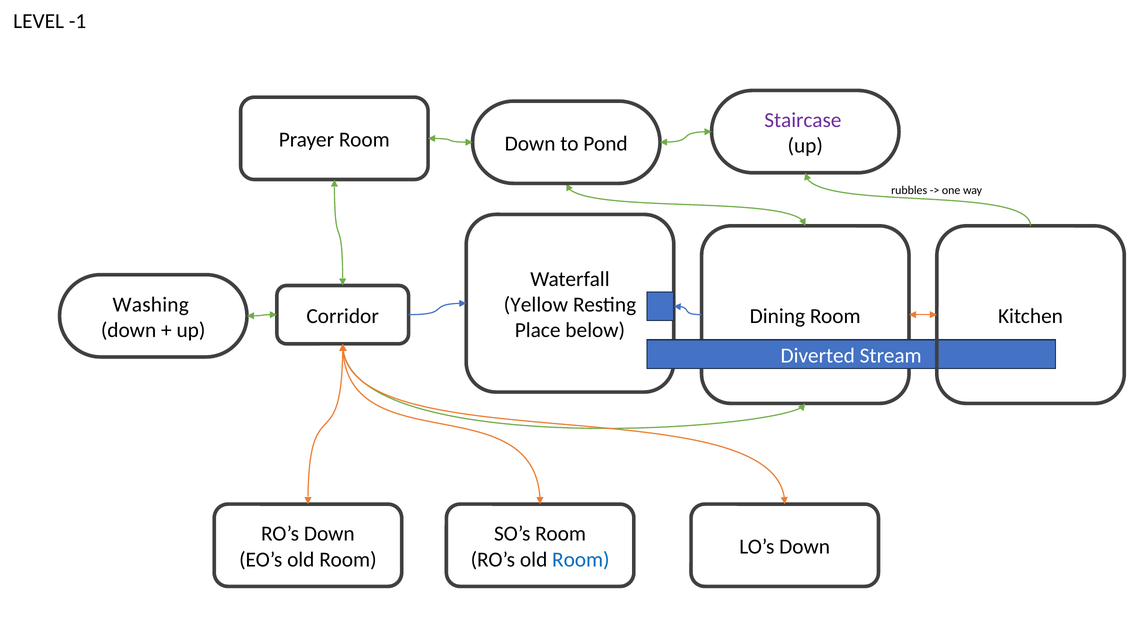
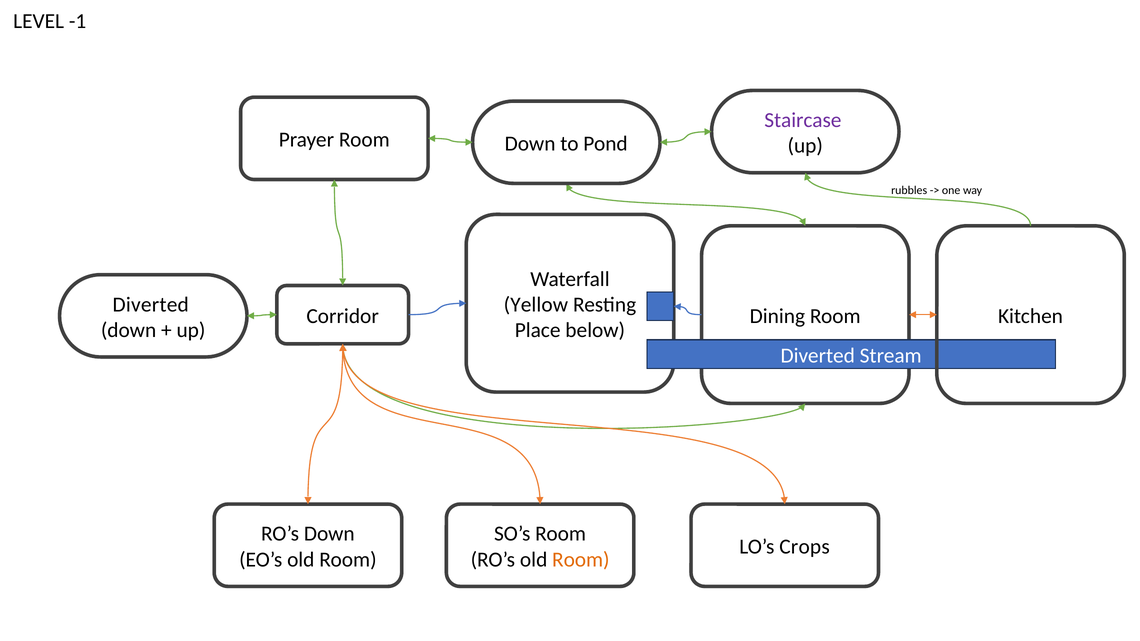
Washing: Washing -> Diverted (151, 305)
LO’s Down: Down -> Crops (805, 547)
Room colour: blue -> orange (581, 560)
